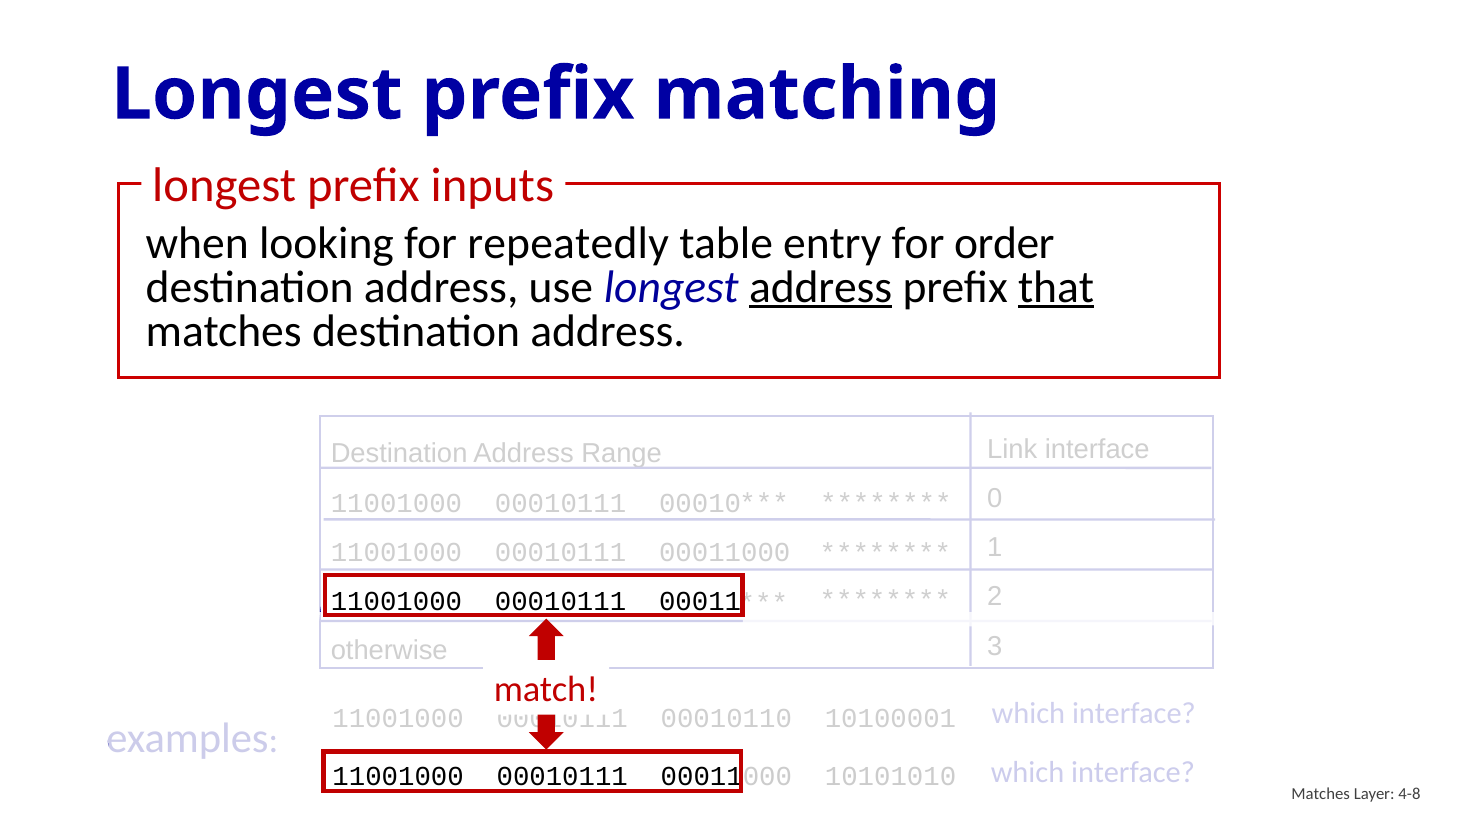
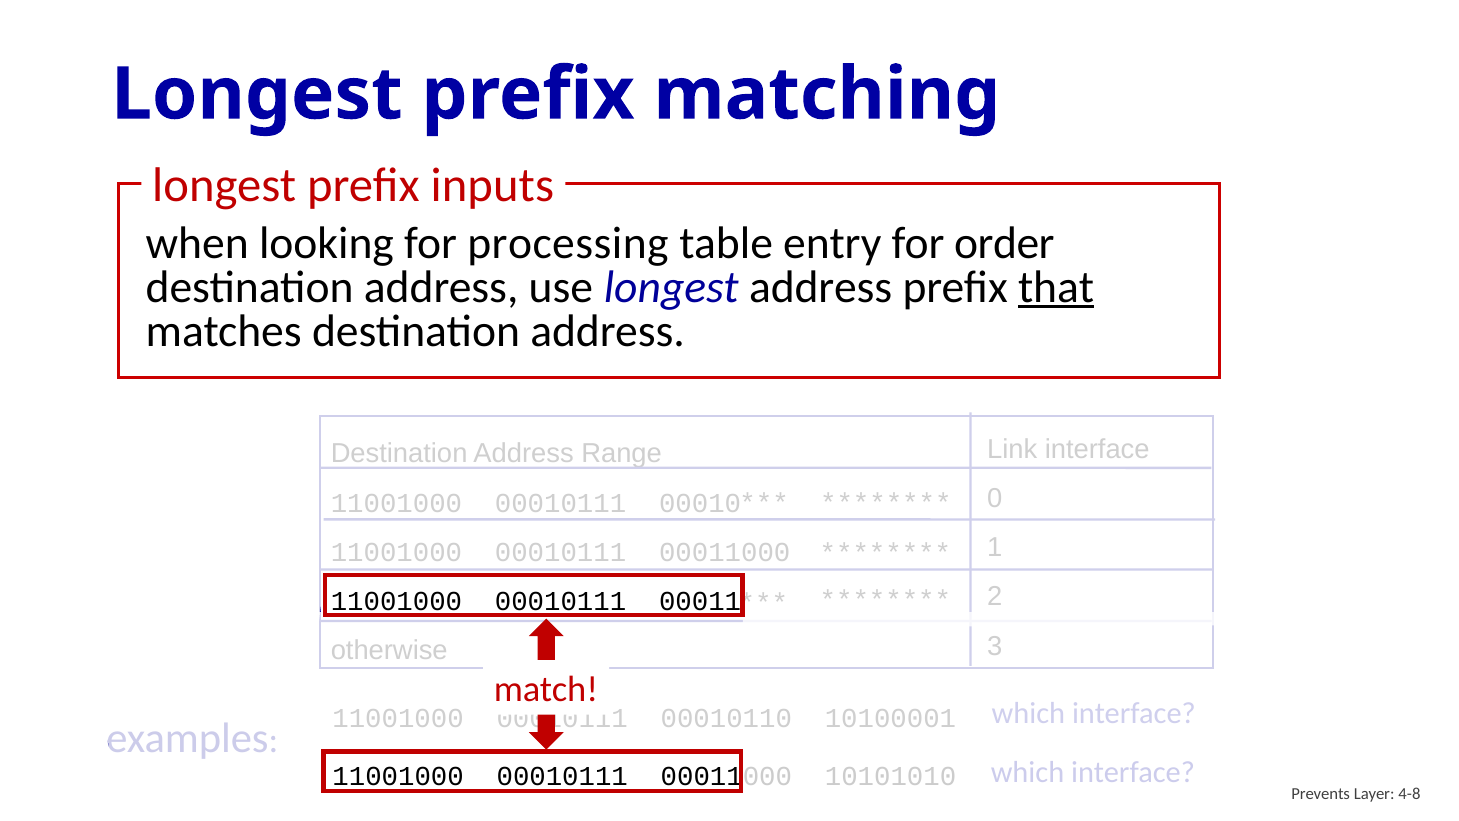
repeatedly: repeatedly -> processing (568, 243)
address underline: present -> none (821, 287)
Matches: Matches -> Prevents (1321, 794)
